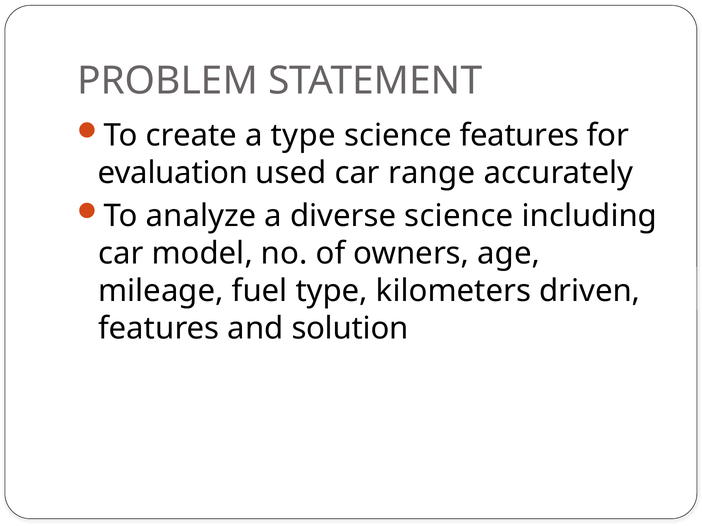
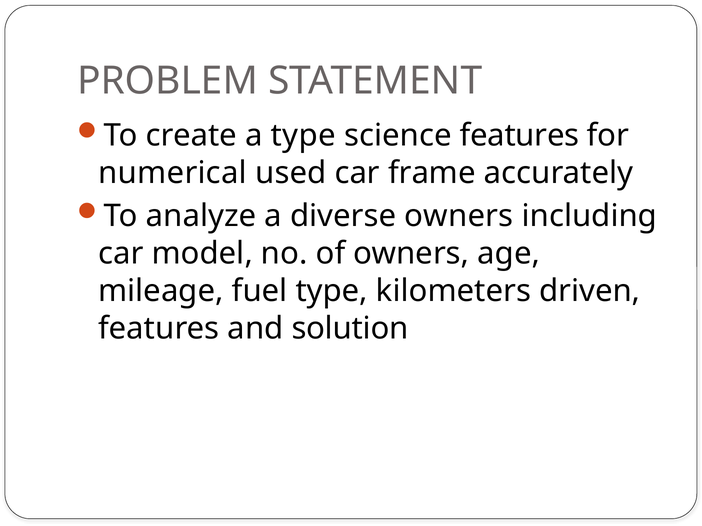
evaluation: evaluation -> numerical (173, 173)
range: range -> frame (432, 173)
diverse science: science -> owners (459, 216)
